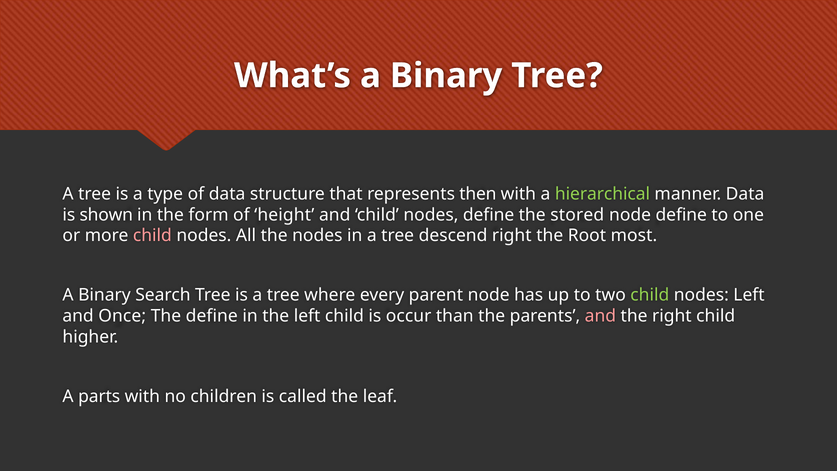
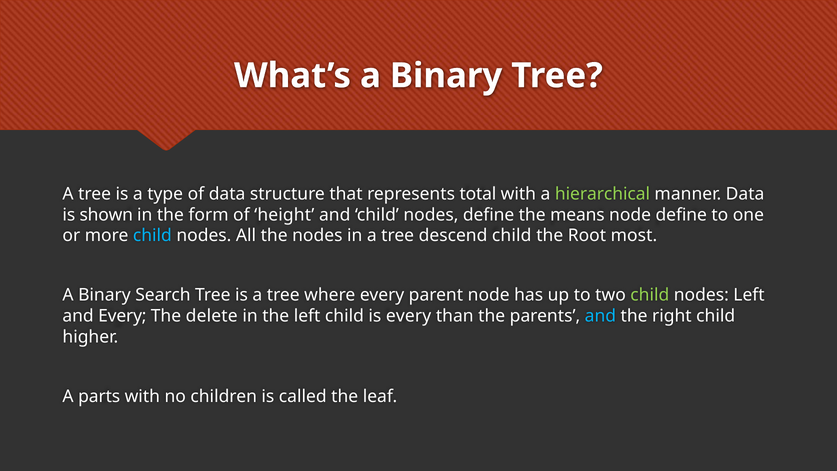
then: then -> total (478, 194)
stored: stored -> means (577, 215)
child colour: pink -> light blue (152, 236)
descend right: right -> child (512, 236)
and Once: Once -> Every (122, 316)
The define: define -> delete (212, 316)
is occur: occur -> every (409, 316)
and colour: pink -> light blue (600, 316)
